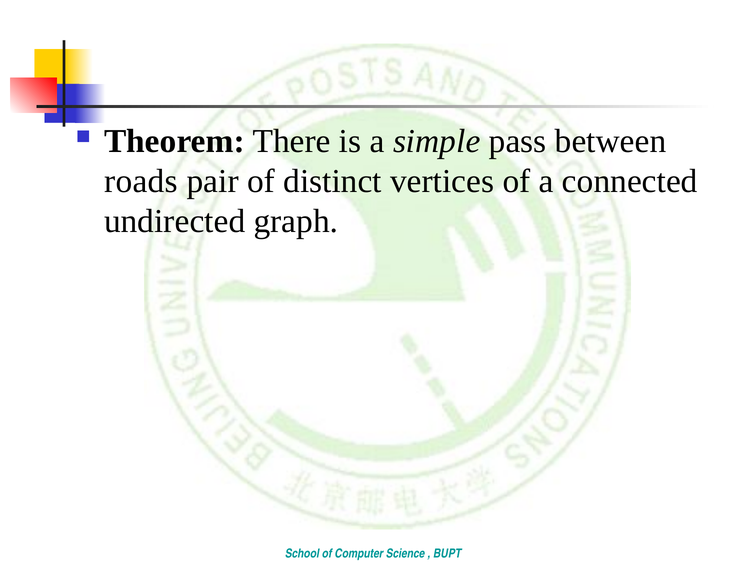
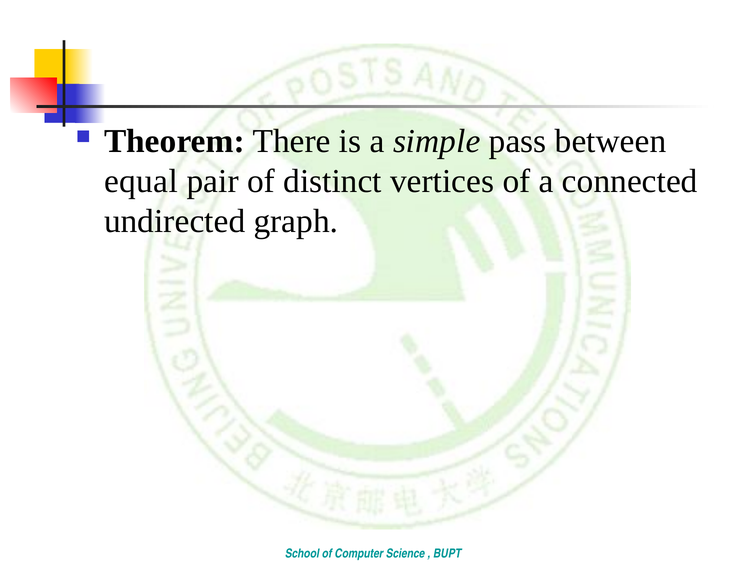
roads: roads -> equal (141, 181)
